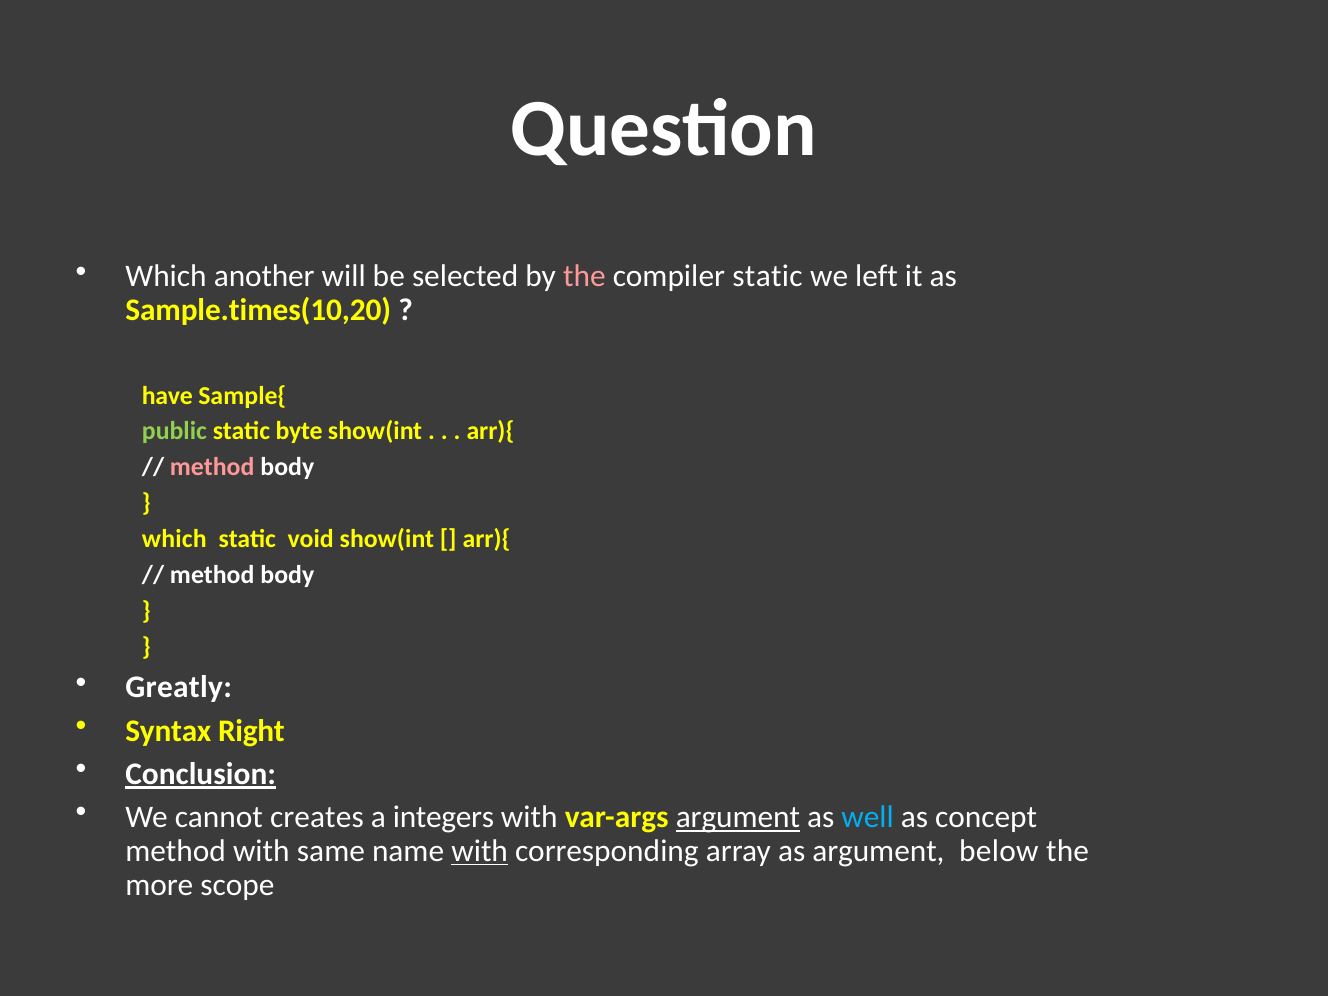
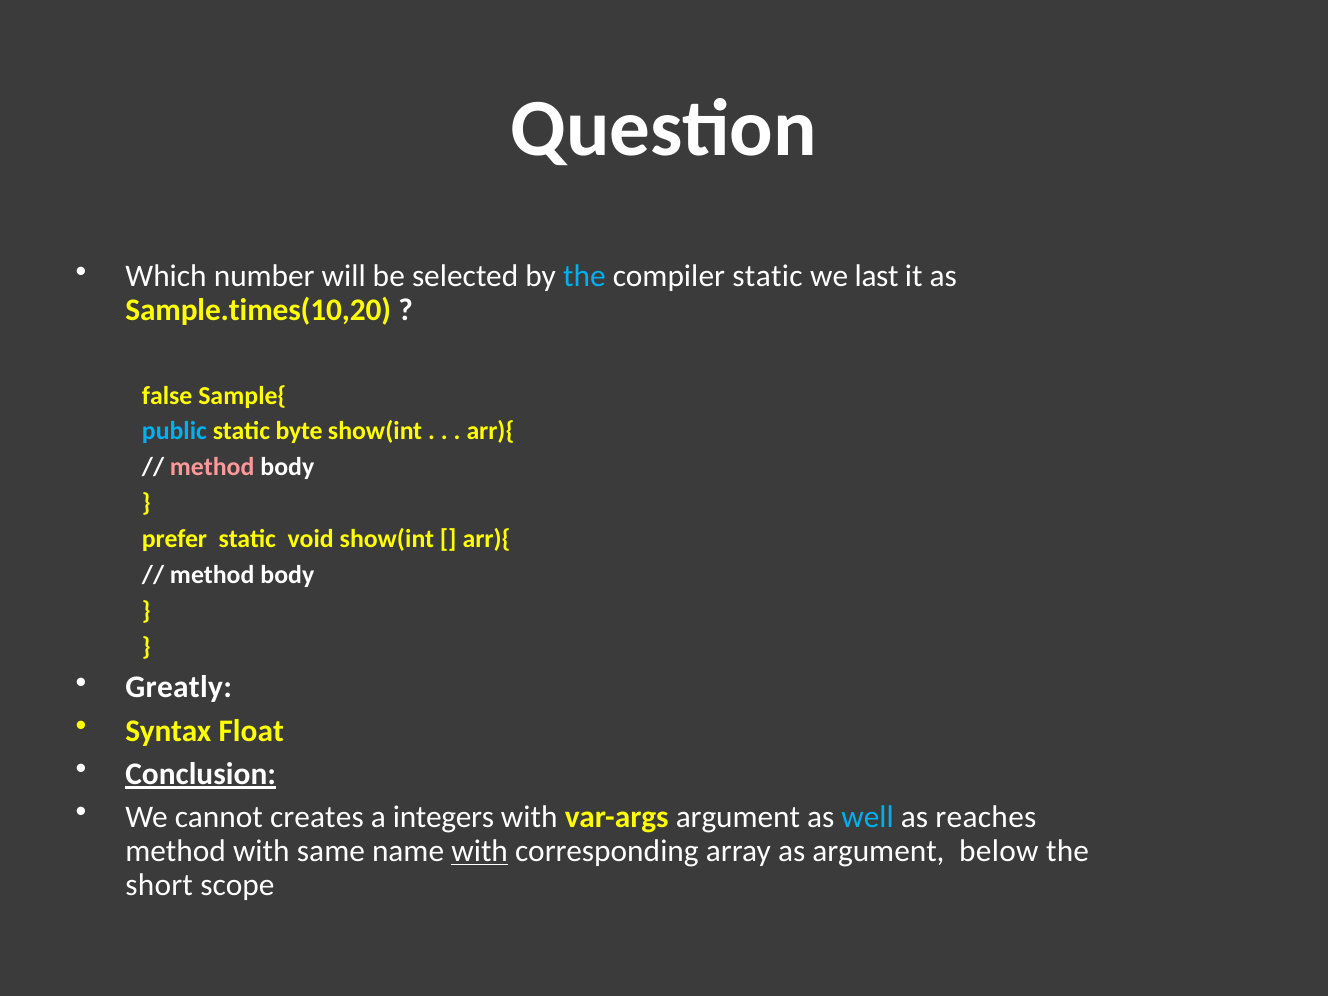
another: another -> number (264, 277)
the colour: pink -> light blue (584, 277)
left: left -> last (877, 277)
have: have -> false (167, 396)
public colour: light green -> light blue (174, 431)
which: which -> prefer (175, 539)
Right: Right -> Float (251, 731)
argument underline: present -> none (738, 817)
concept: concept -> reaches (986, 817)
more: more -> short (159, 885)
